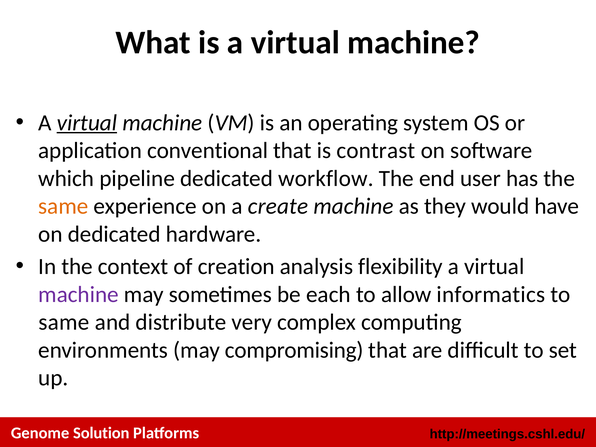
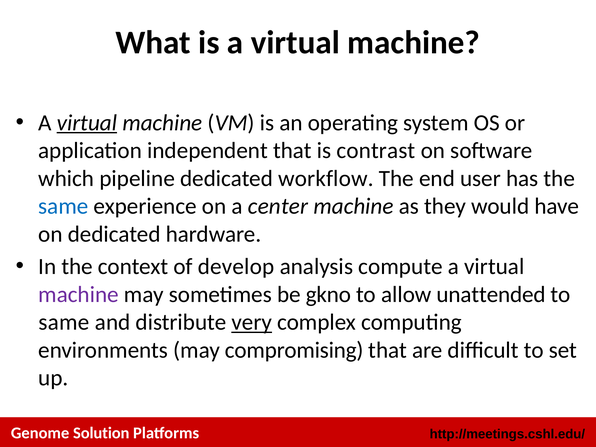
conventional: conventional -> independent (208, 151)
same colour: orange -> blue (63, 206)
create: create -> center (278, 206)
creation: creation -> develop (236, 267)
flexibility: flexibility -> compute (400, 267)
each: each -> gkno (329, 294)
informatics: informatics -> unattended (491, 294)
very underline: none -> present (252, 322)
